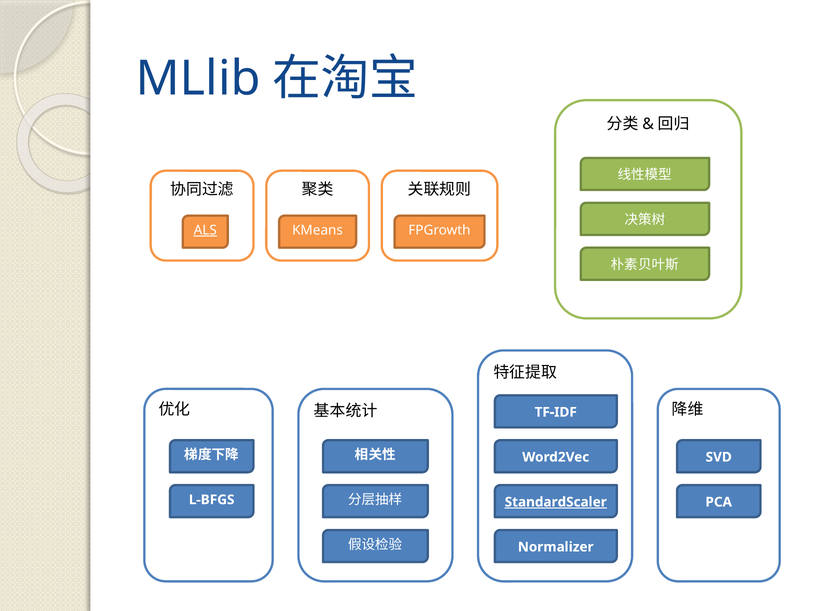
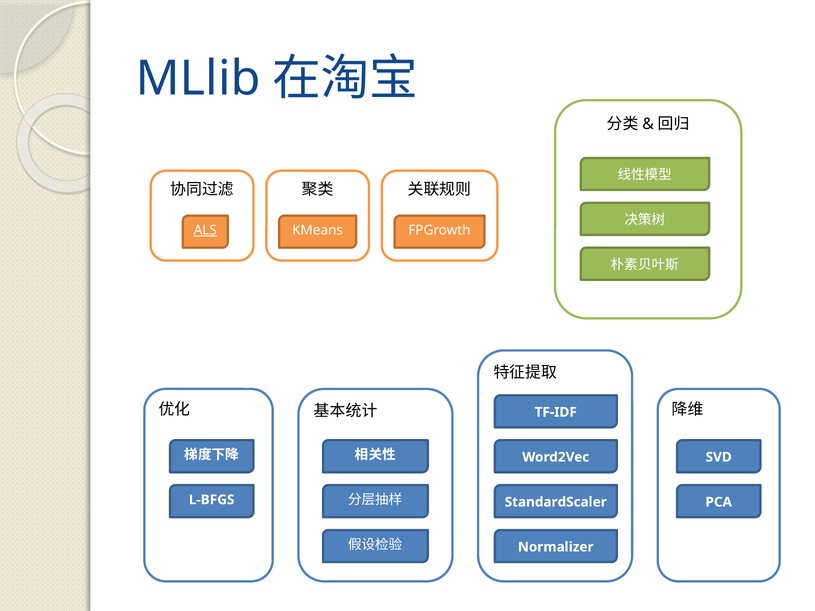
StandardScaler underline: present -> none (556, 502)
